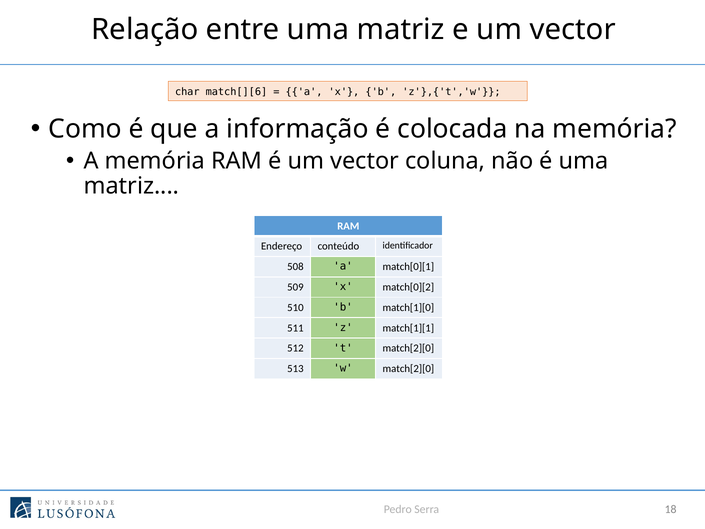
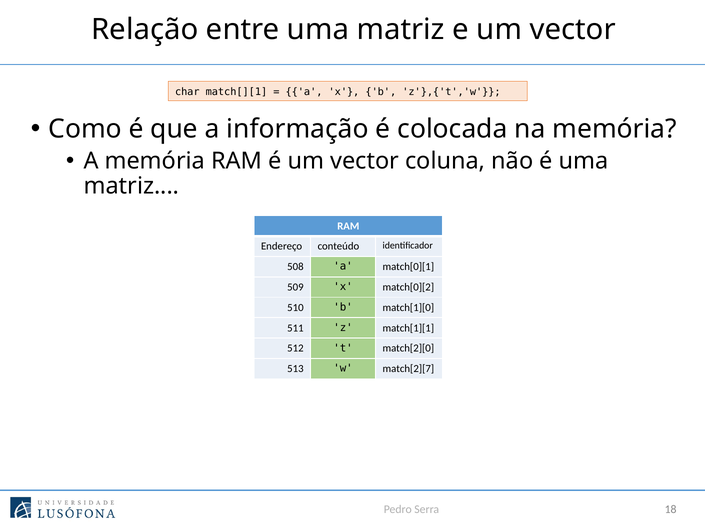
match[][6: match[][6 -> match[][1 (236, 92)
w match[2][0: match[2][0 -> match[2][7 (408, 369)
